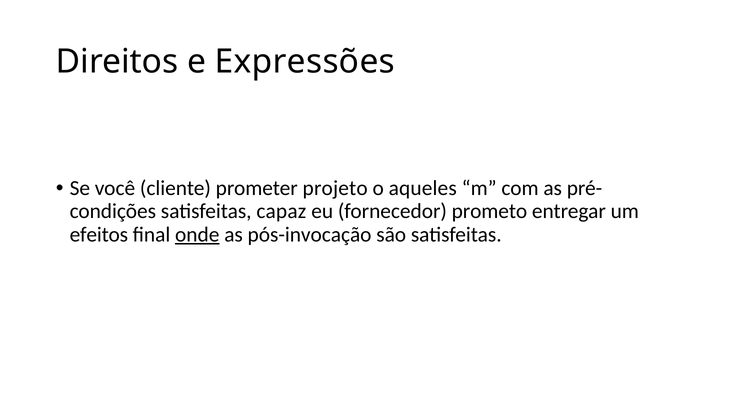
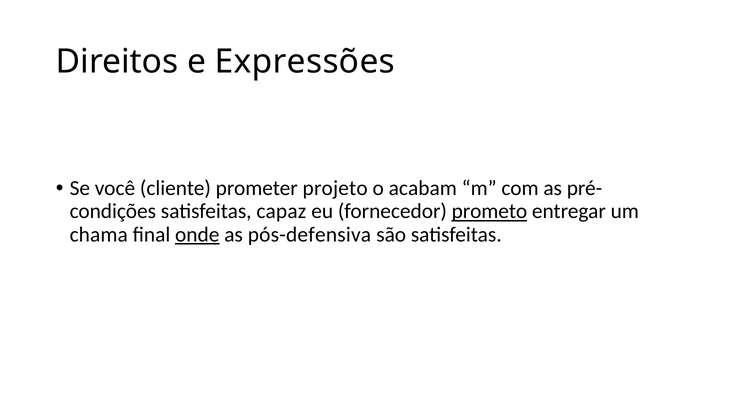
aqueles: aqueles -> acabam (423, 188)
prometo underline: none -> present (489, 211)
efeitos: efeitos -> chama (99, 234)
pós-invocação: pós-invocação -> pós-defensiva (309, 234)
